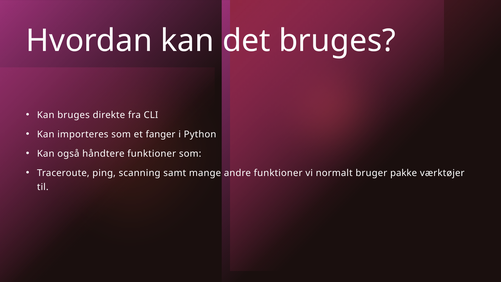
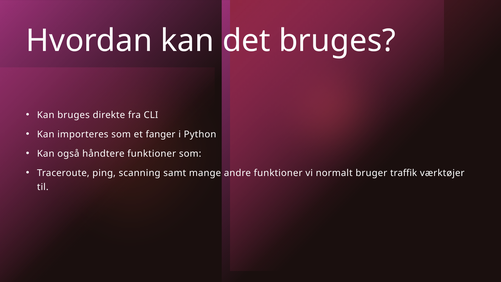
pakke: pakke -> traffik (404, 173)
